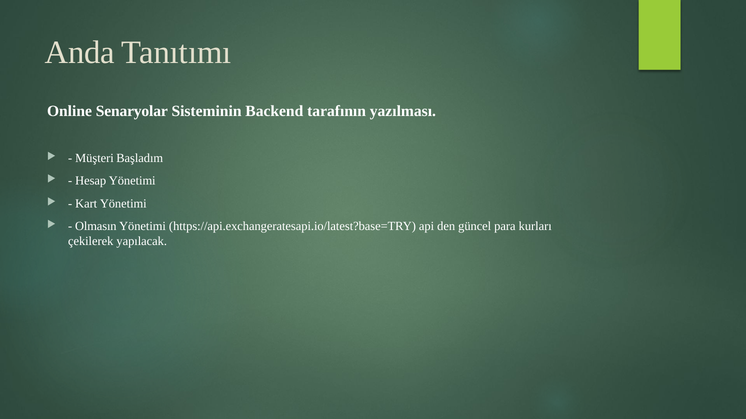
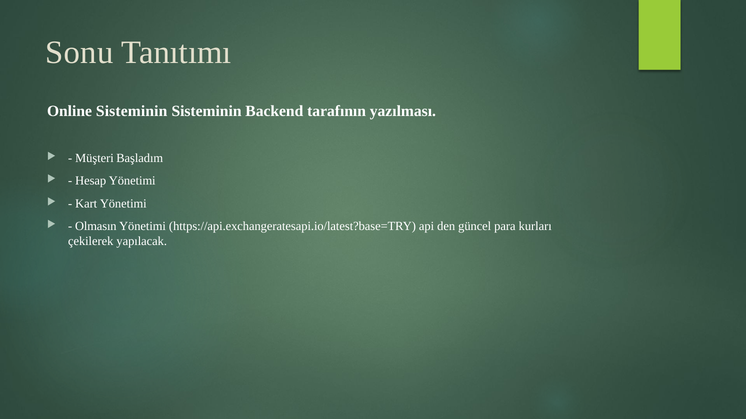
Anda: Anda -> Sonu (79, 52)
Online Senaryolar: Senaryolar -> Sisteminin (132, 112)
